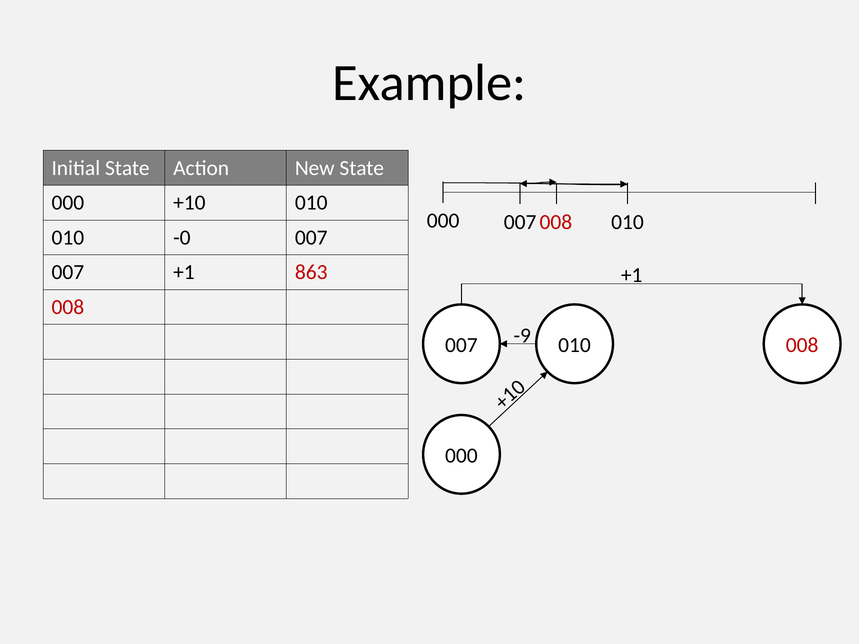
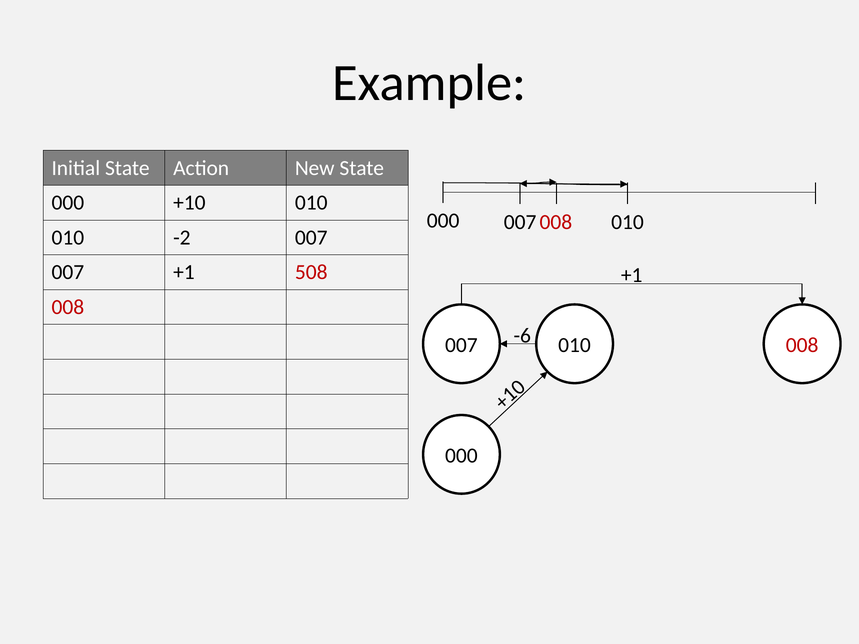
-0: -0 -> -2 (182, 238)
863: 863 -> 508 (311, 272)
-9: -9 -> -6 (522, 336)
